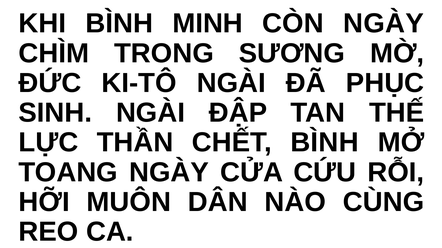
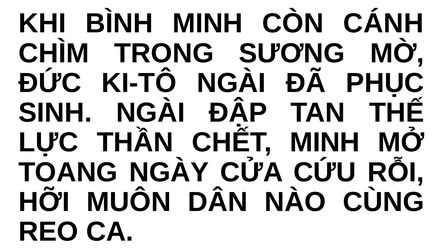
CÒN NGÀY: NGÀY -> CÁNH (383, 24)
CHẾT BÌNH: BÌNH -> MINH (325, 143)
